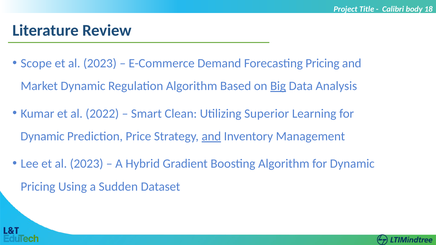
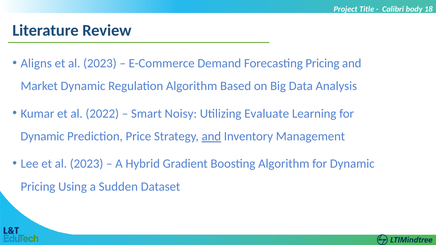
Scope: Scope -> Aligns (36, 63)
Big underline: present -> none (278, 86)
Clean: Clean -> Noisy (181, 114)
Superior: Superior -> Evaluate (267, 114)
